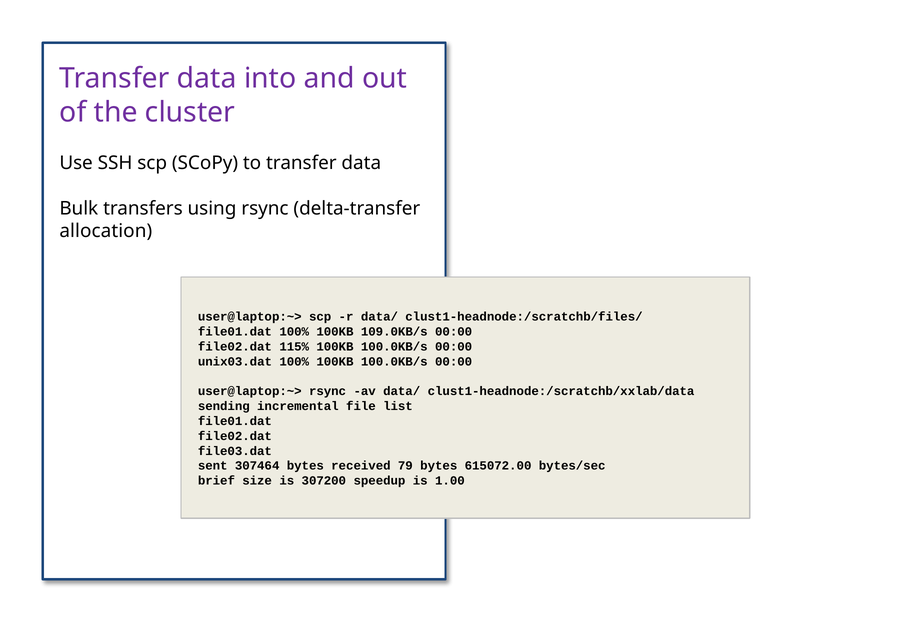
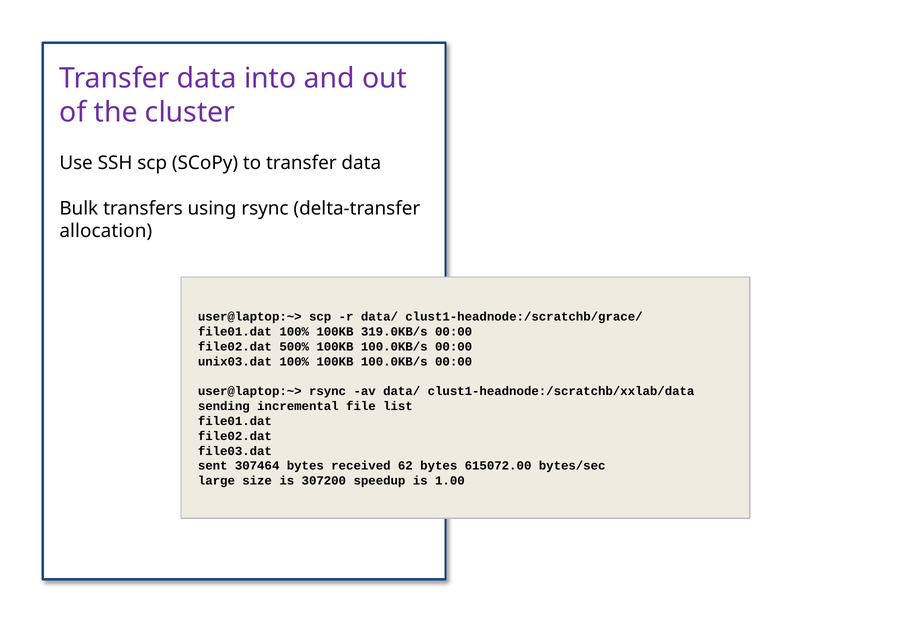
clust1-headnode:/scratchb/files/: clust1-headnode:/scratchb/files/ -> clust1-headnode:/scratchb/grace/ (524, 317)
109.0KB/s: 109.0KB/s -> 319.0KB/s (394, 332)
115%: 115% -> 500% (294, 347)
79: 79 -> 62 (405, 466)
brief: brief -> large (216, 481)
